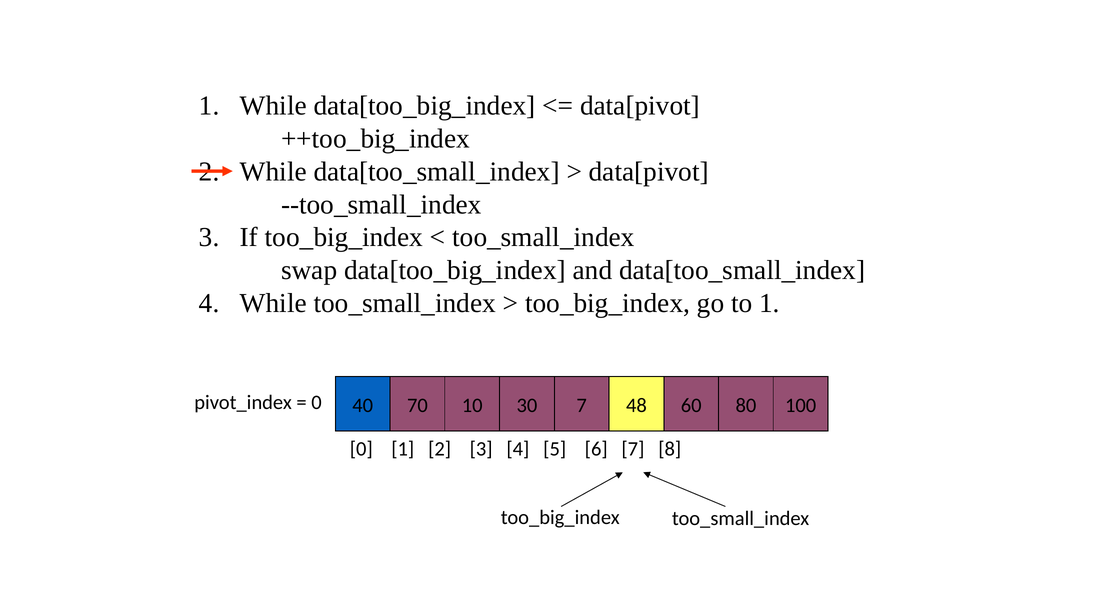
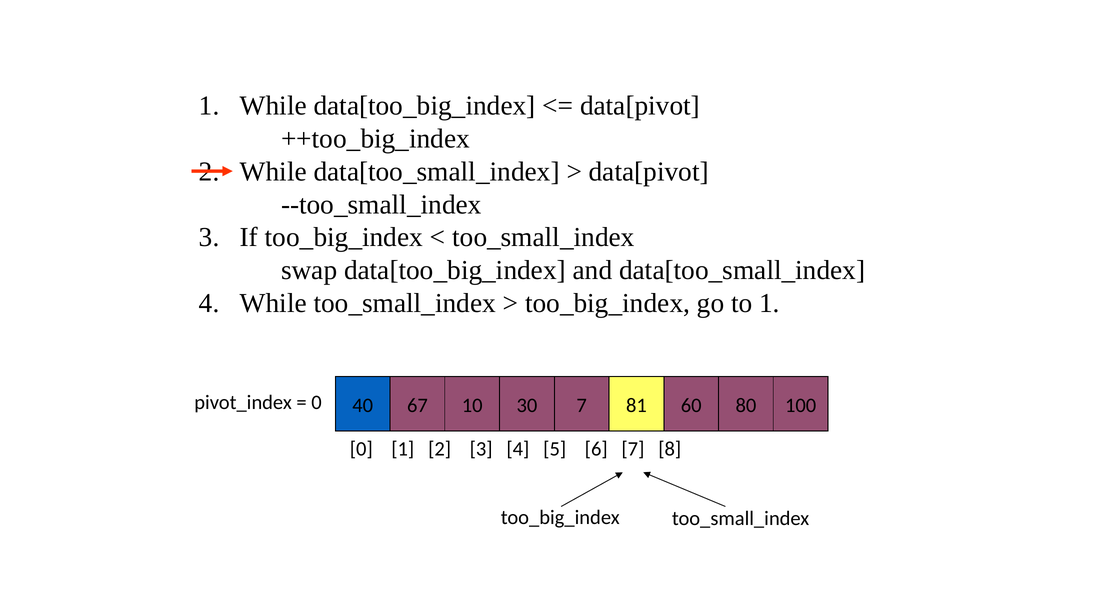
70: 70 -> 67 (417, 405)
48: 48 -> 81 (636, 405)
